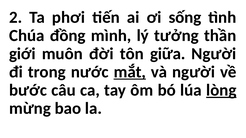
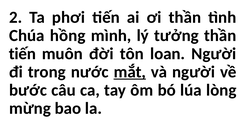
ơi sống: sống -> thần (185, 17)
đồng: đồng -> hồng (68, 36)
giới: giới -> tiến (22, 54)
giữa: giữa -> loan (168, 54)
lòng underline: present -> none (221, 90)
